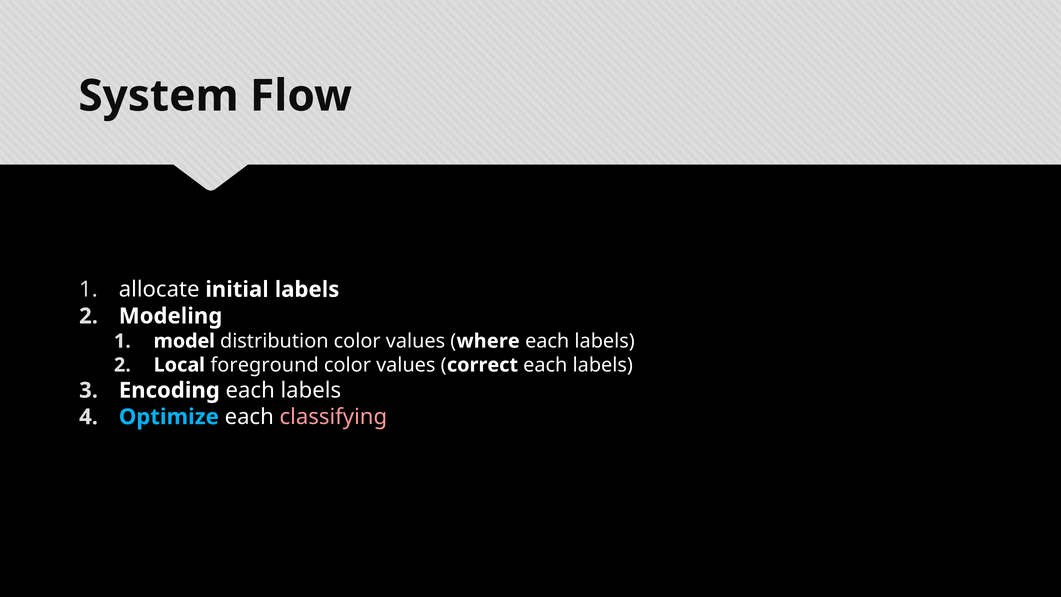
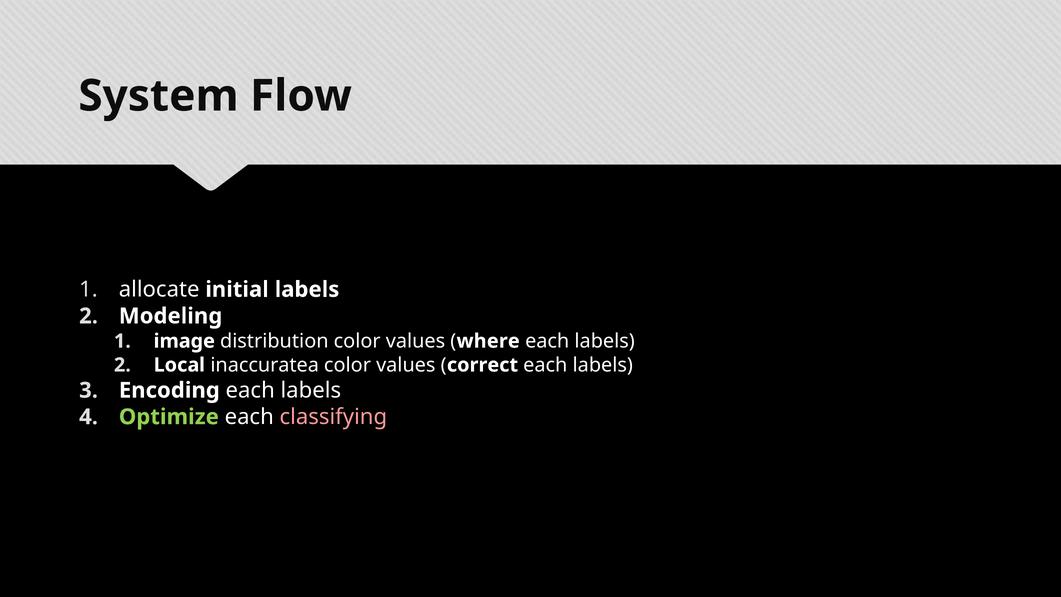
model: model -> image (184, 341)
foreground: foreground -> inaccuratea (265, 365)
Optimize colour: light blue -> light green (169, 417)
